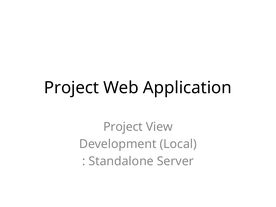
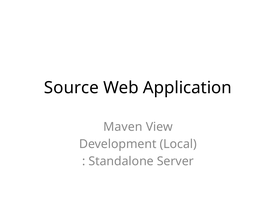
Project: Project -> Source (71, 88)
Project: Project -> Maven (123, 127)
